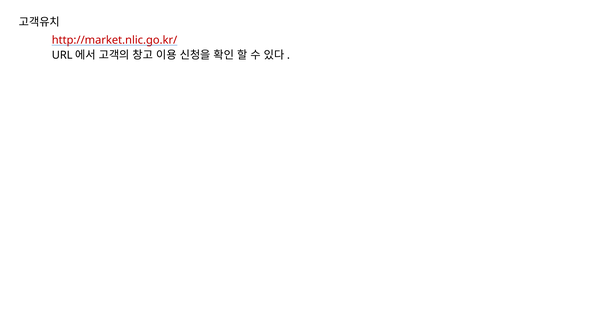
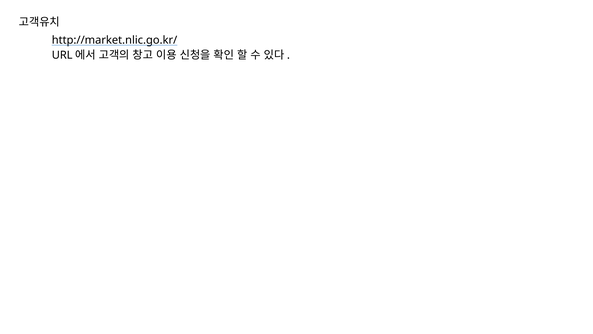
http://market.nlic.go.kr/ colour: red -> black (115, 40)
